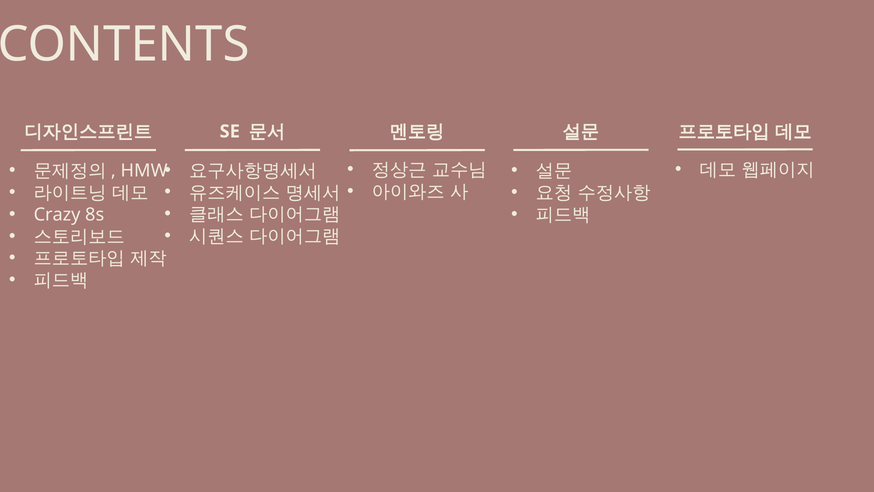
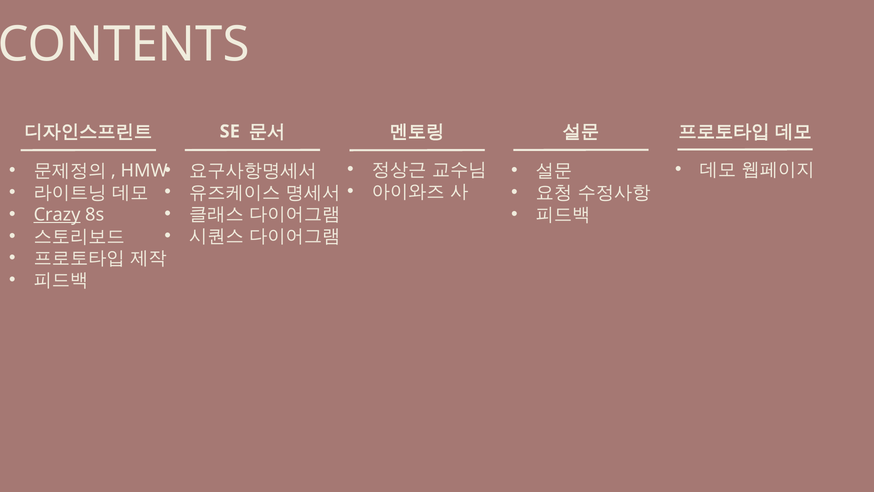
Crazy underline: none -> present (57, 215)
